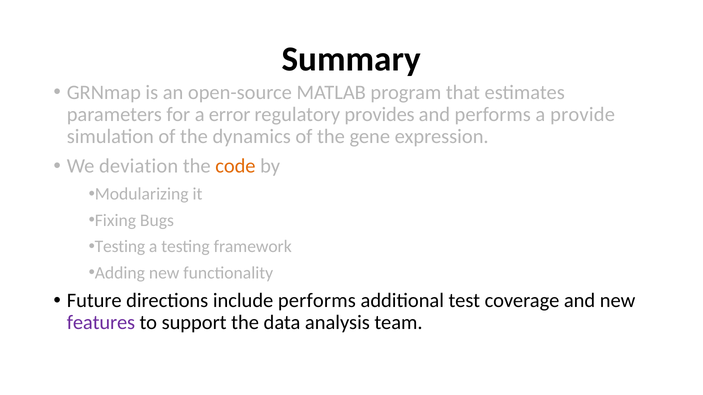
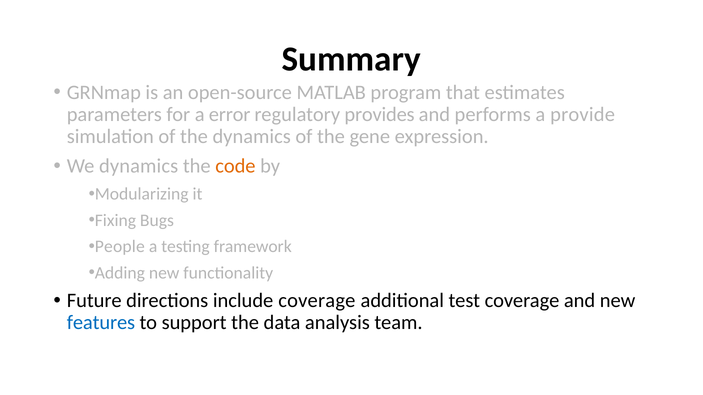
We deviation: deviation -> dynamics (139, 166)
Testing: Testing -> People (120, 247)
include performs: performs -> coverage (317, 301)
features colour: purple -> blue (101, 323)
